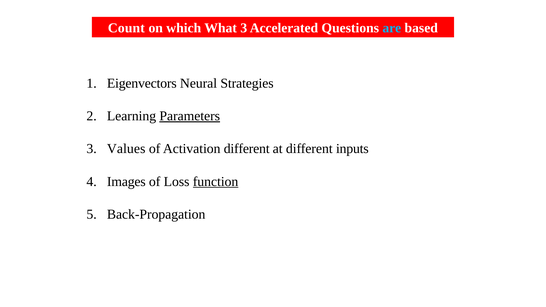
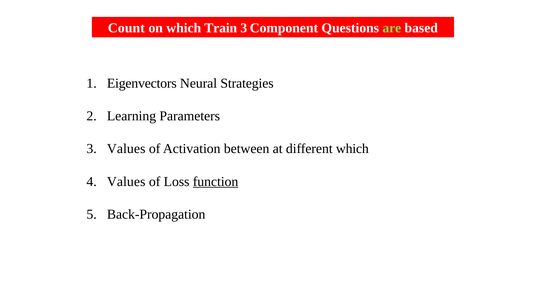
What: What -> Train (221, 28)
Accelerated: Accelerated -> Component (284, 28)
are colour: light blue -> light green (392, 28)
Parameters underline: present -> none (190, 116)
Activation different: different -> between (247, 149)
different inputs: inputs -> which (352, 149)
Images: Images -> Values (126, 182)
